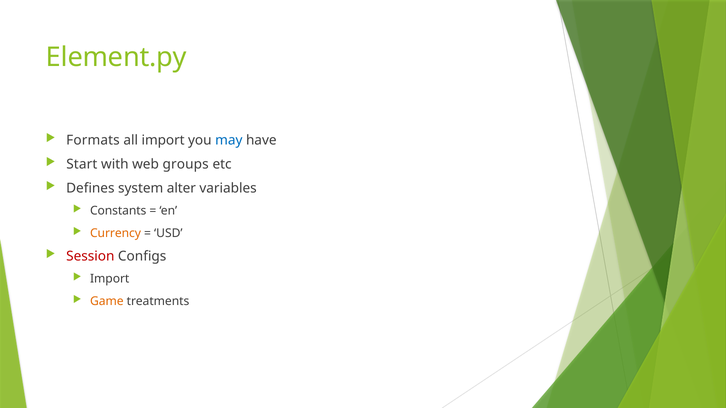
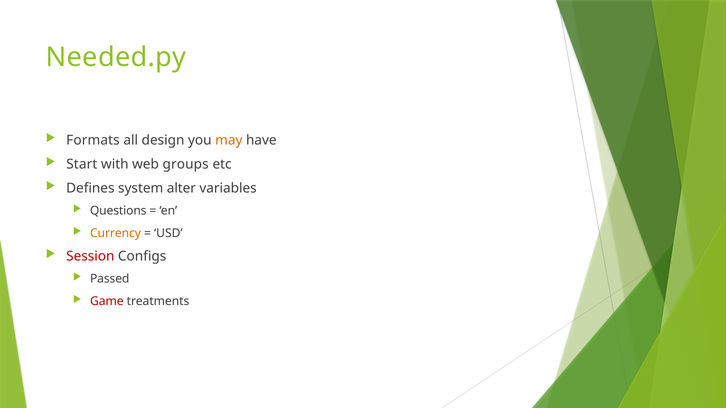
Element.py: Element.py -> Needed.py (116, 57)
all import: import -> design (163, 141)
may colour: blue -> orange (229, 141)
Constants: Constants -> Questions (118, 211)
Import: Import -> Passed (110, 279)
Game colour: orange -> red (107, 301)
